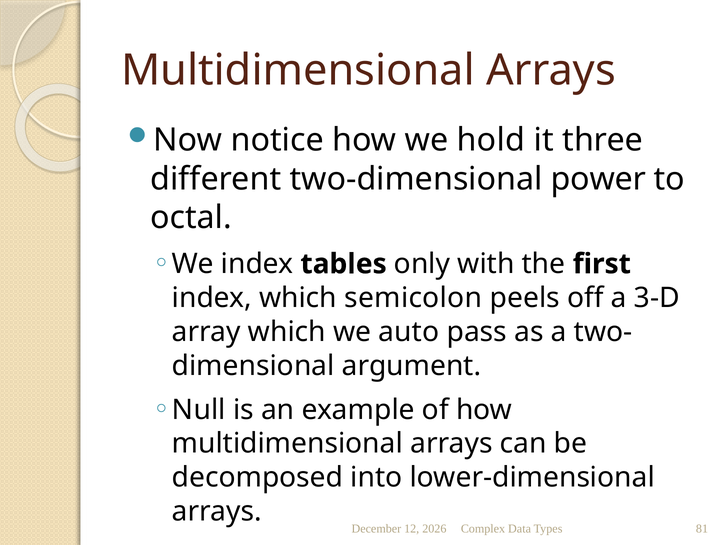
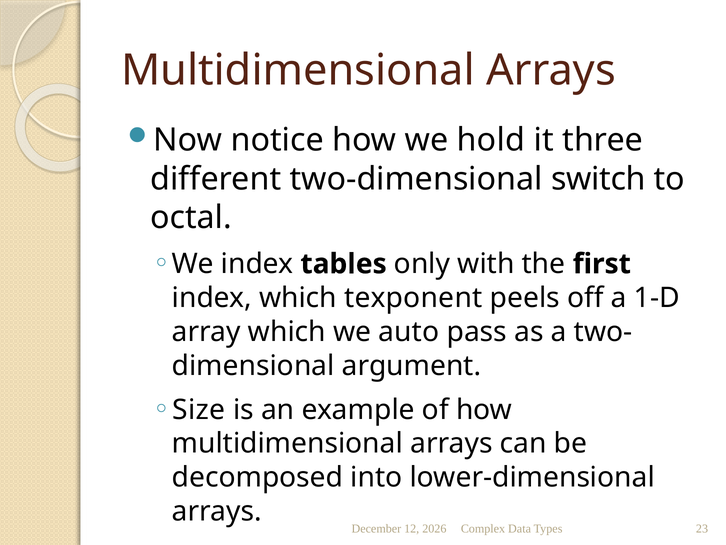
power: power -> switch (598, 179)
semicolon: semicolon -> texponent (413, 298)
3-D: 3-D -> 1-D (657, 298)
Null: Null -> Size (199, 409)
81: 81 -> 23 (702, 528)
